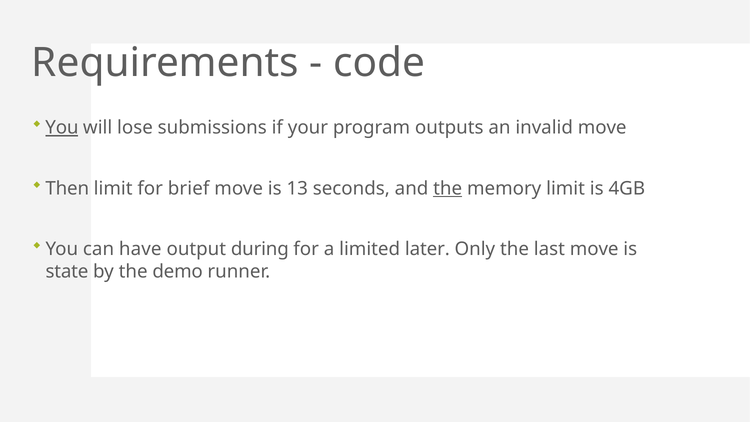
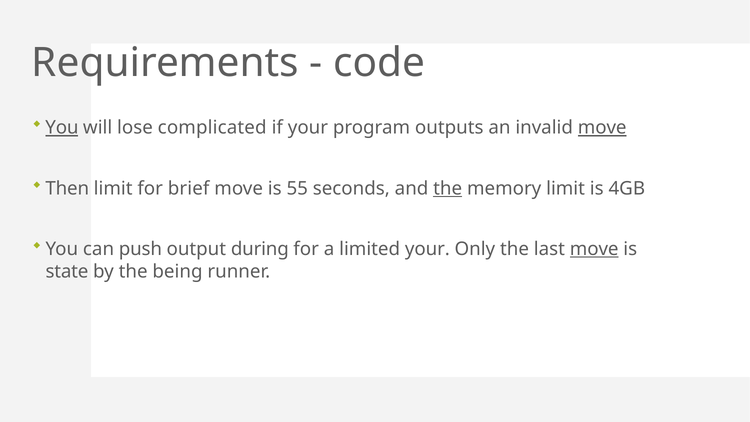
submissions: submissions -> complicated (212, 128)
move underline: none -> present (602, 128)
13: 13 -> 55 (297, 188)
have: have -> push (140, 249)
limited later: later -> your (427, 249)
move underline: none -> present (594, 249)
demo: demo -> being (178, 271)
